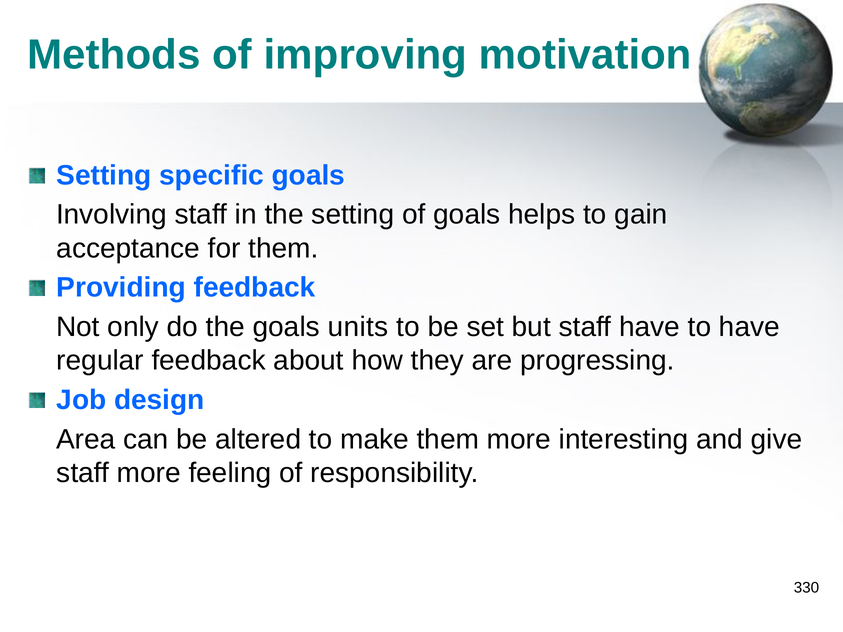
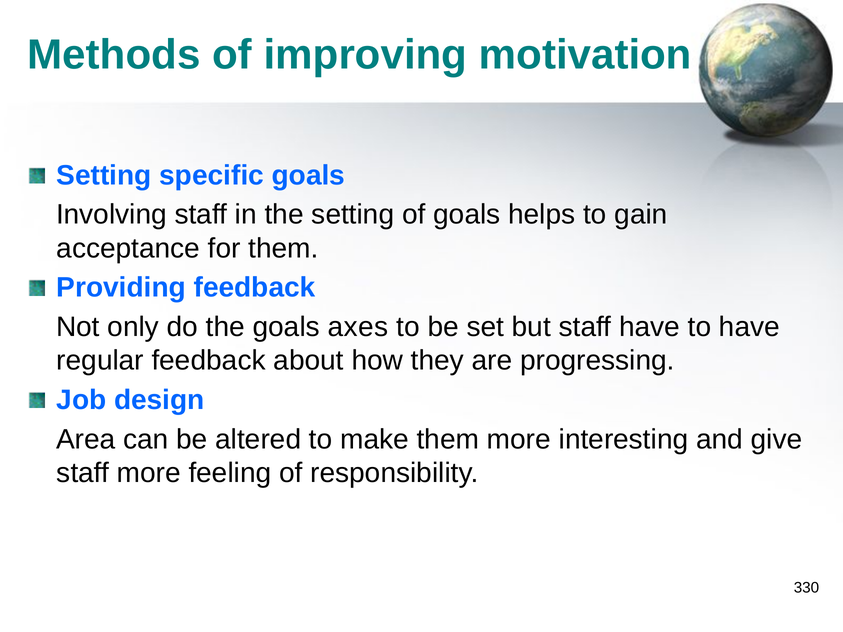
units: units -> axes (358, 327)
